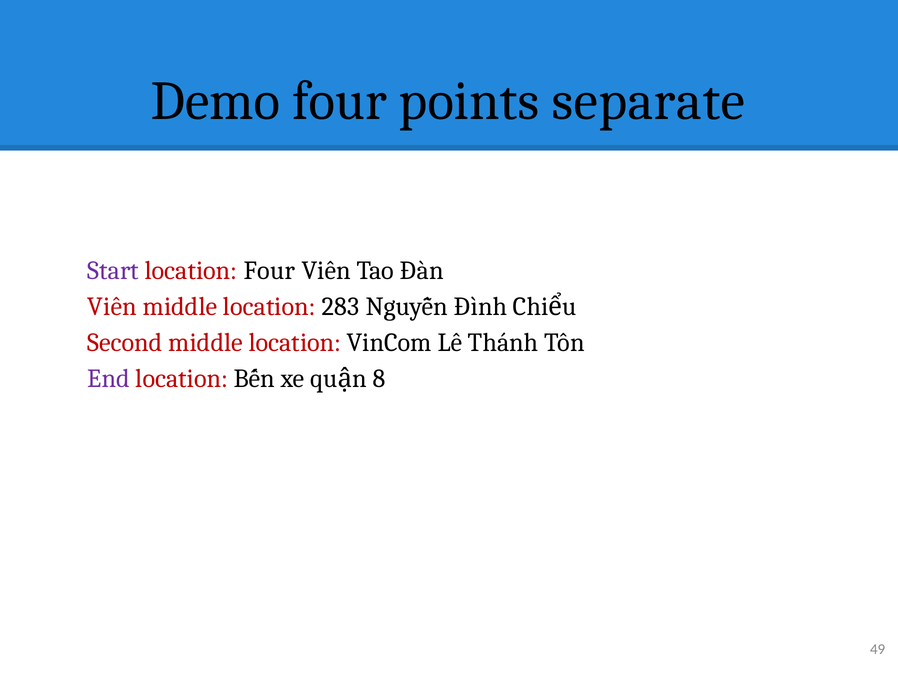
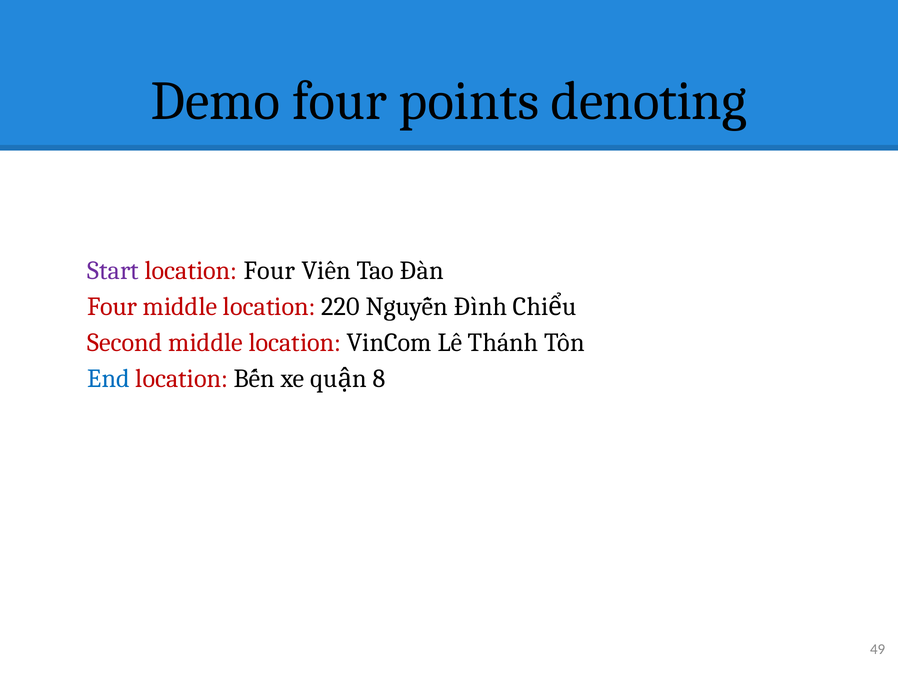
separate: separate -> denoting (649, 101)
Viên: Viên -> Four (112, 306)
283: 283 -> 220 (341, 306)
End colour: purple -> blue (109, 378)
